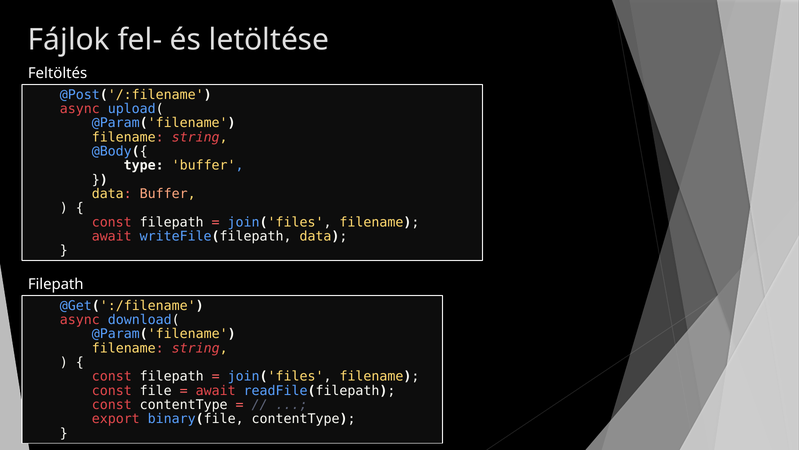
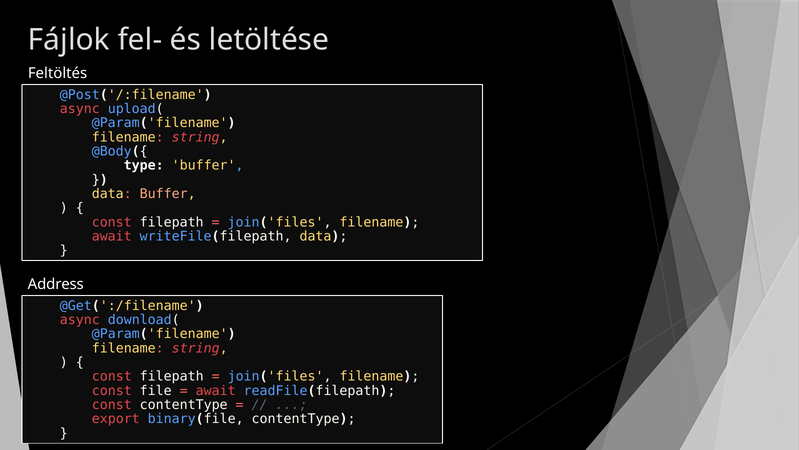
Filepath: Filepath -> Address (56, 284)
